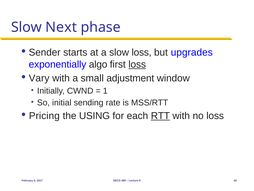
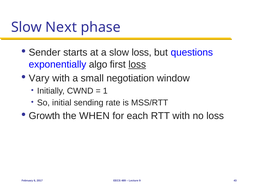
upgrades: upgrades -> questions (192, 52)
adjustment: adjustment -> negotiation (130, 78)
Pricing: Pricing -> Growth (44, 116)
USING: USING -> WHEN (94, 116)
RTT underline: present -> none (160, 116)
